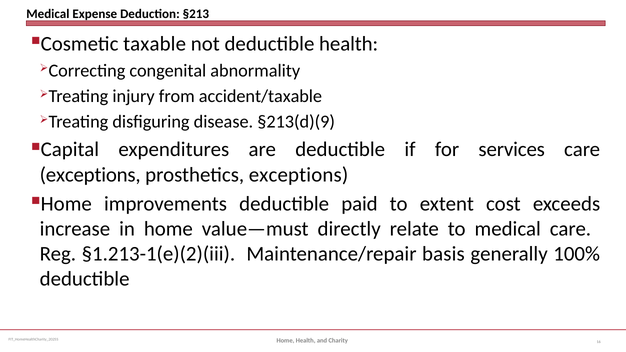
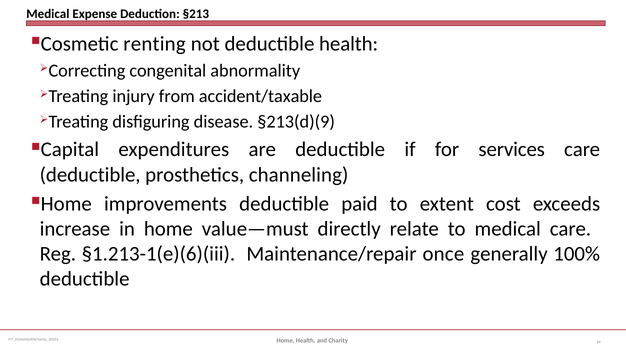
taxable: taxable -> renting (155, 44)
exceptions: exceptions -> deductible (90, 175)
prosthetics exceptions: exceptions -> channeling (299, 175)
§1.213-1(e)(2)(iii: §1.213-1(e)(2)(iii -> §1.213-1(e)(6)(iii (158, 254)
basis: basis -> once (443, 254)
